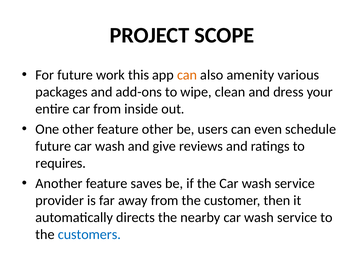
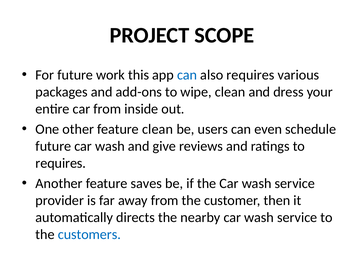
can colour: orange -> blue (187, 75)
also amenity: amenity -> requires (250, 75)
feature other: other -> clean (158, 129)
